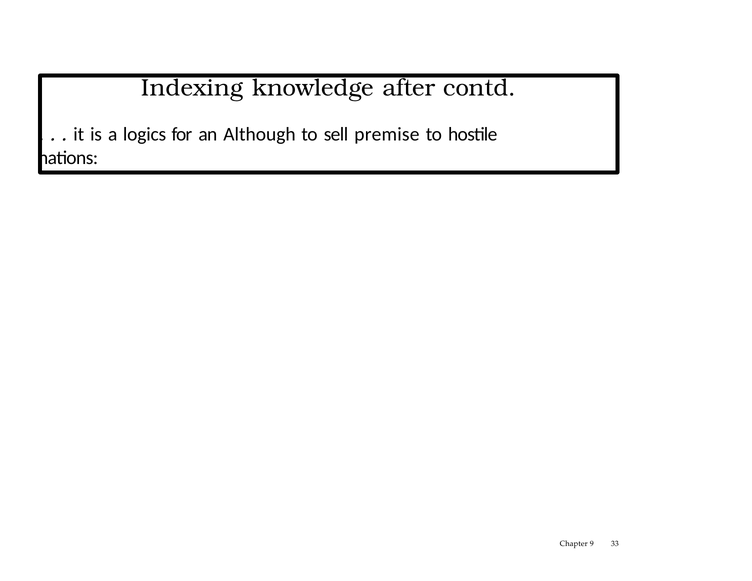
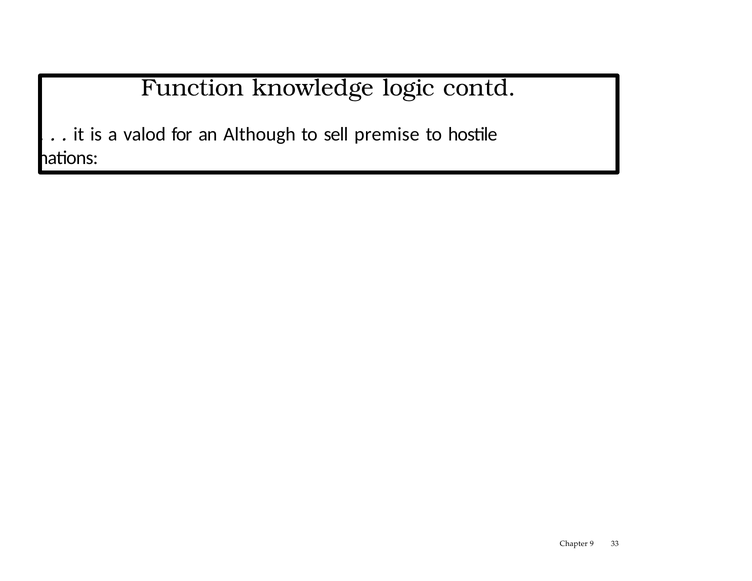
Indexing: Indexing -> Function (192, 88)
after: after -> logic (409, 88)
logics: logics -> valod (145, 134)
